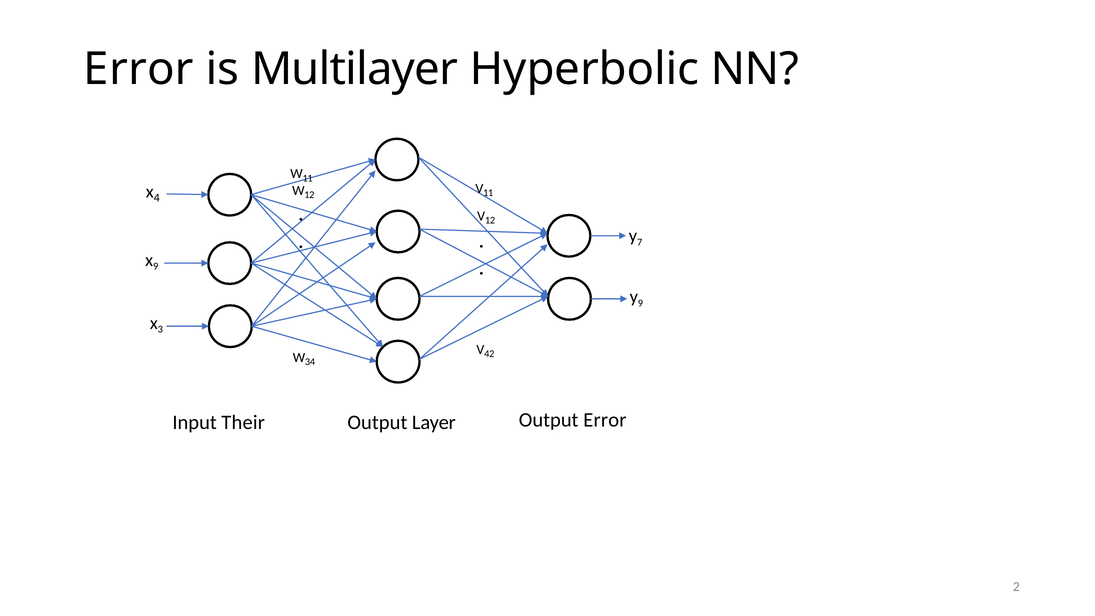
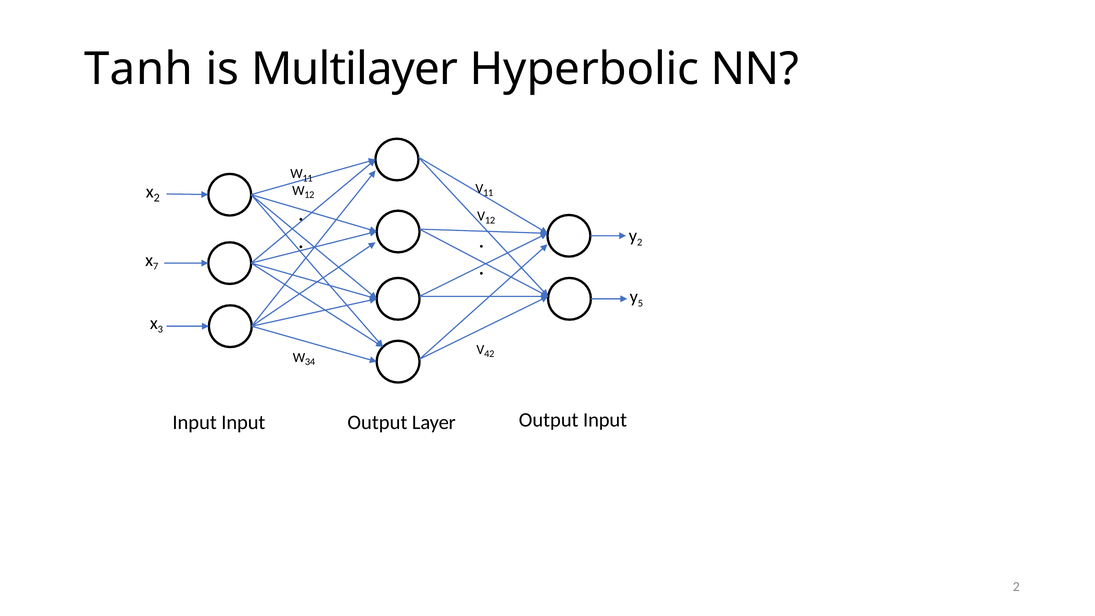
Error: Error -> Tanh (139, 69)
x 4: 4 -> 2 (157, 198)
7: 7 -> 2 (640, 242)
x 9: 9 -> 7 (156, 266)
9: 9 -> 5 (640, 303)
Input Their: Their -> Input (243, 422)
Output Error: Error -> Input (605, 420)
